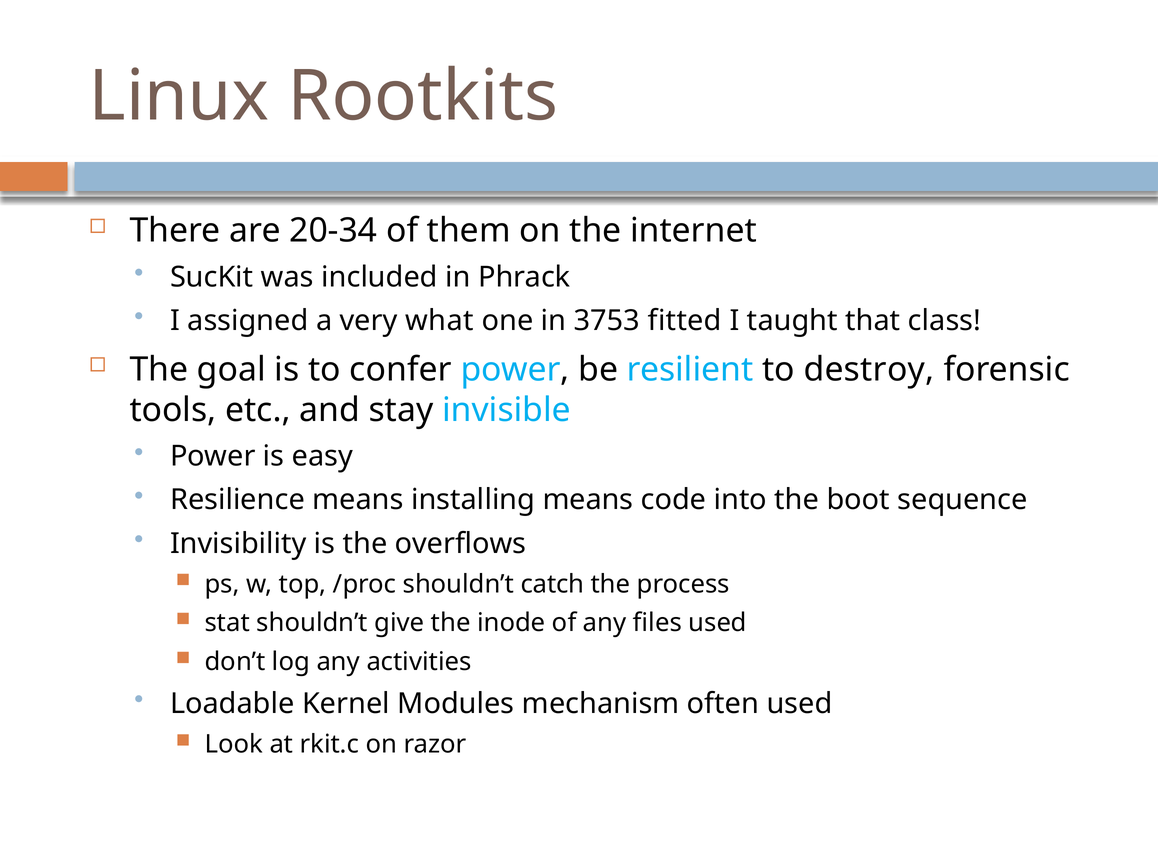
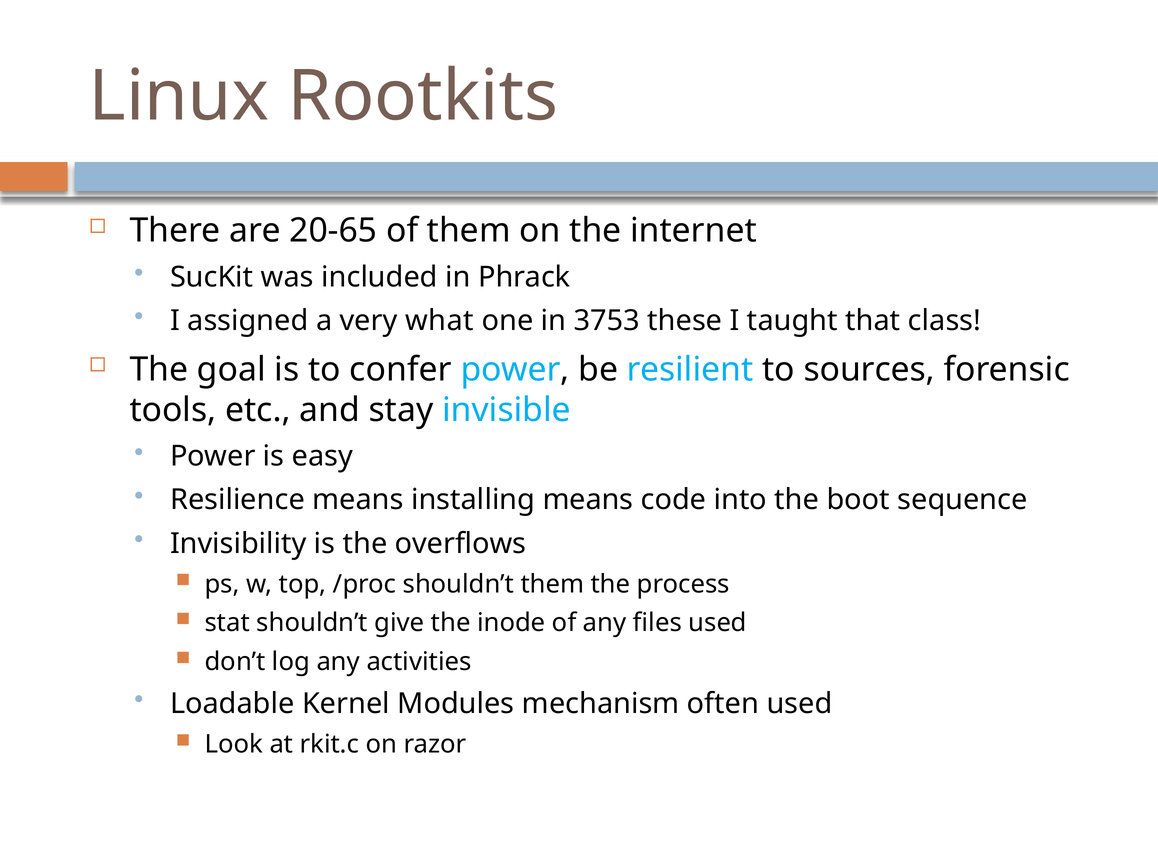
20-34: 20-34 -> 20-65 (333, 231)
fitted: fitted -> these (685, 321)
destroy: destroy -> sources (869, 370)
shouldn’t catch: catch -> them (552, 584)
